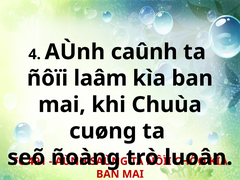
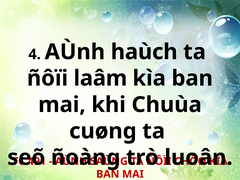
caûnh: caûnh -> haùch (144, 52)
